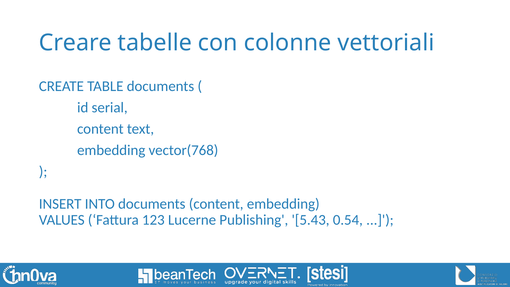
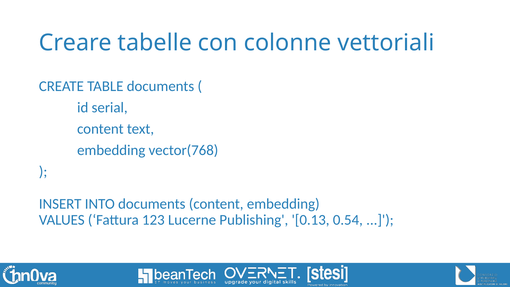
5.43: 5.43 -> 0.13 (311, 220)
